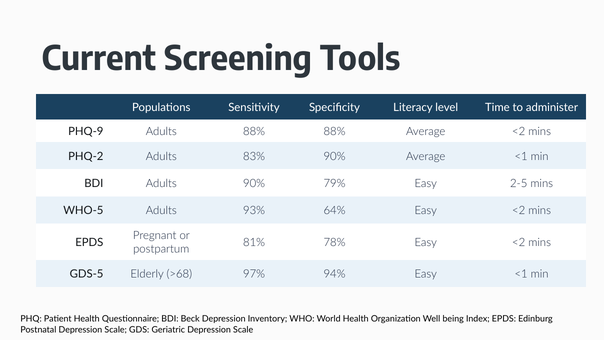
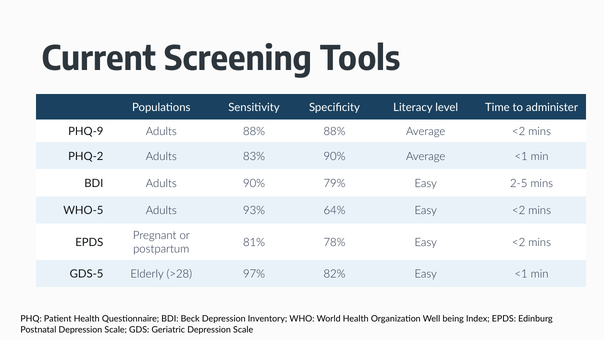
>68: >68 -> >28 (179, 274)
94%: 94% -> 82% (335, 274)
